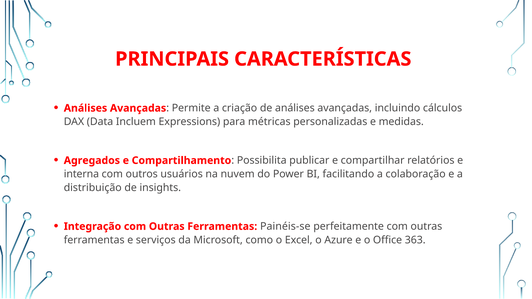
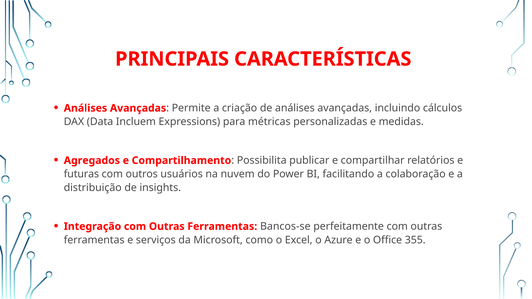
interna: interna -> futuras (81, 174)
Painéis-se: Painéis-se -> Bancos-se (285, 227)
363: 363 -> 355 (415, 240)
